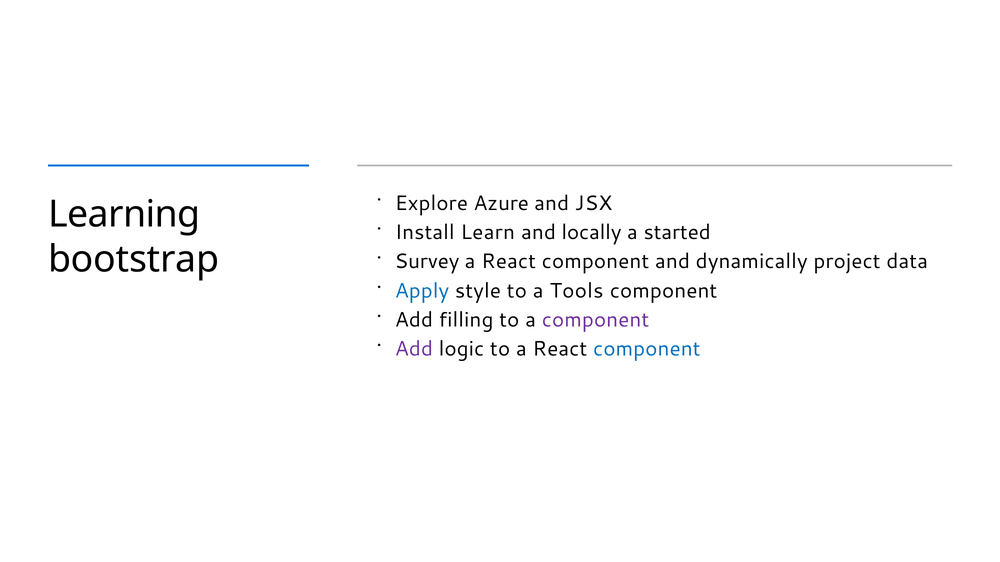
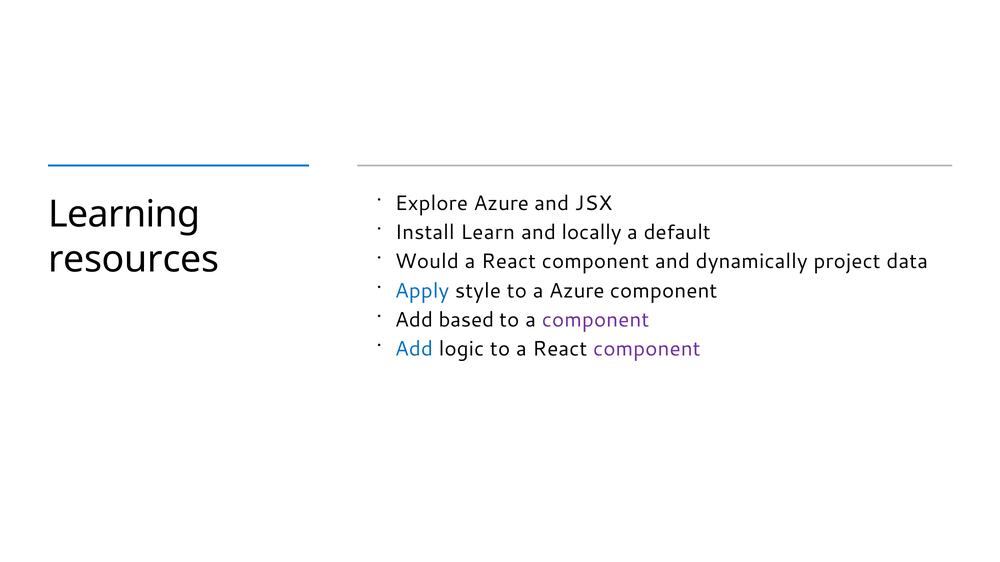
started: started -> default (677, 233)
bootstrap: bootstrap -> resources (134, 260)
Survey: Survey -> Would (427, 262)
a Tools: Tools -> Azure (577, 291)
filling: filling -> based (466, 320)
Add colour: purple -> blue (414, 349)
component colour: blue -> purple (647, 349)
